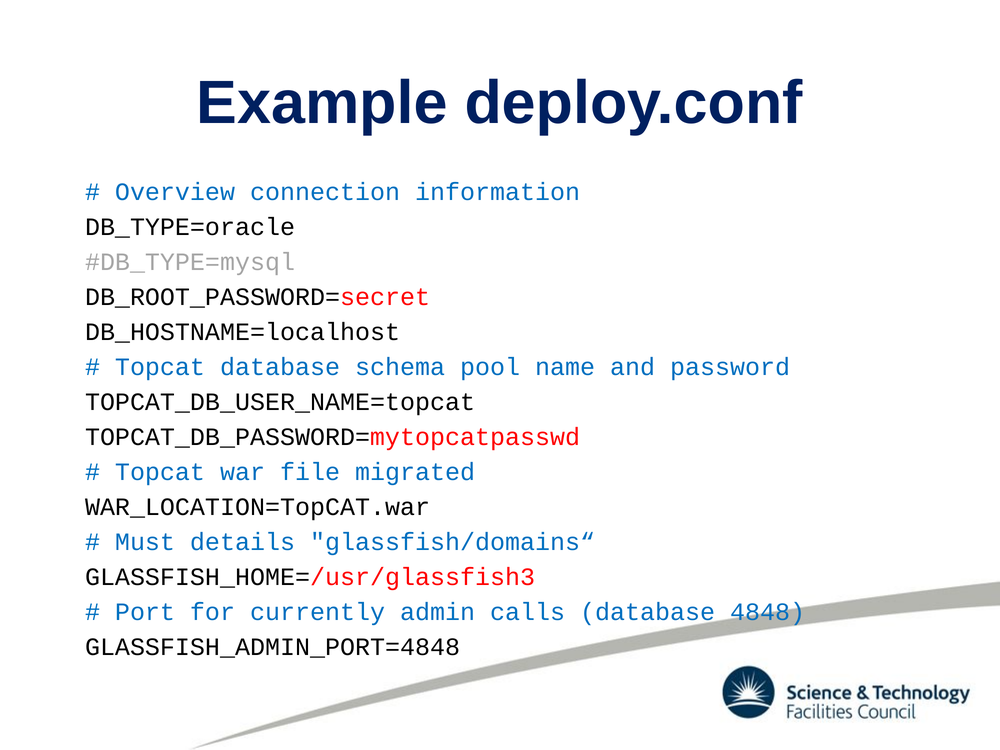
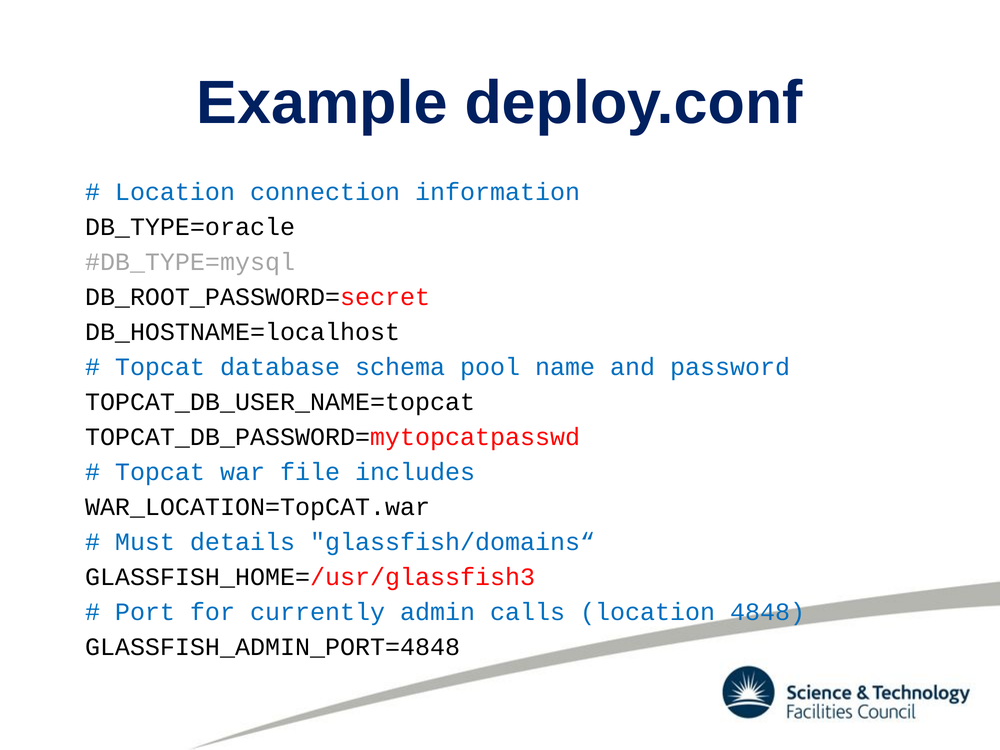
Overview: Overview -> Location (175, 192)
migrated: migrated -> includes (415, 472)
calls database: database -> location (648, 612)
